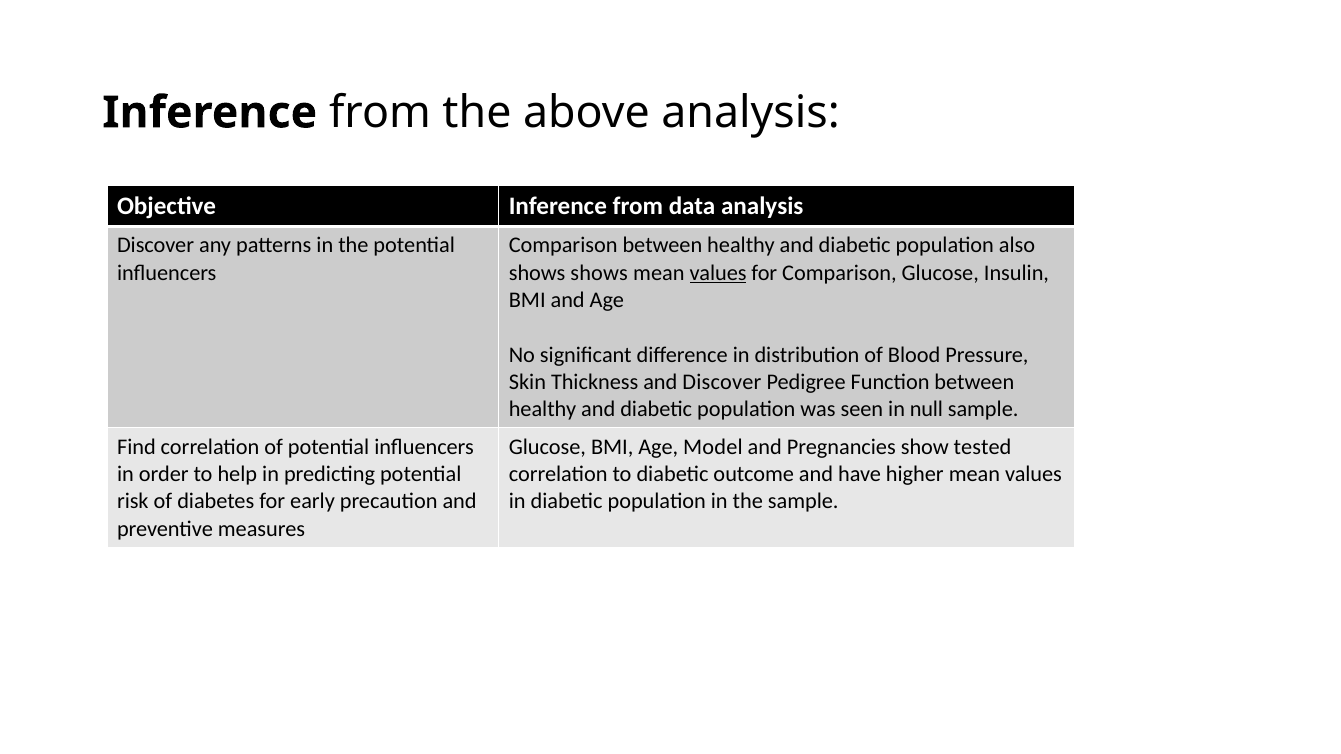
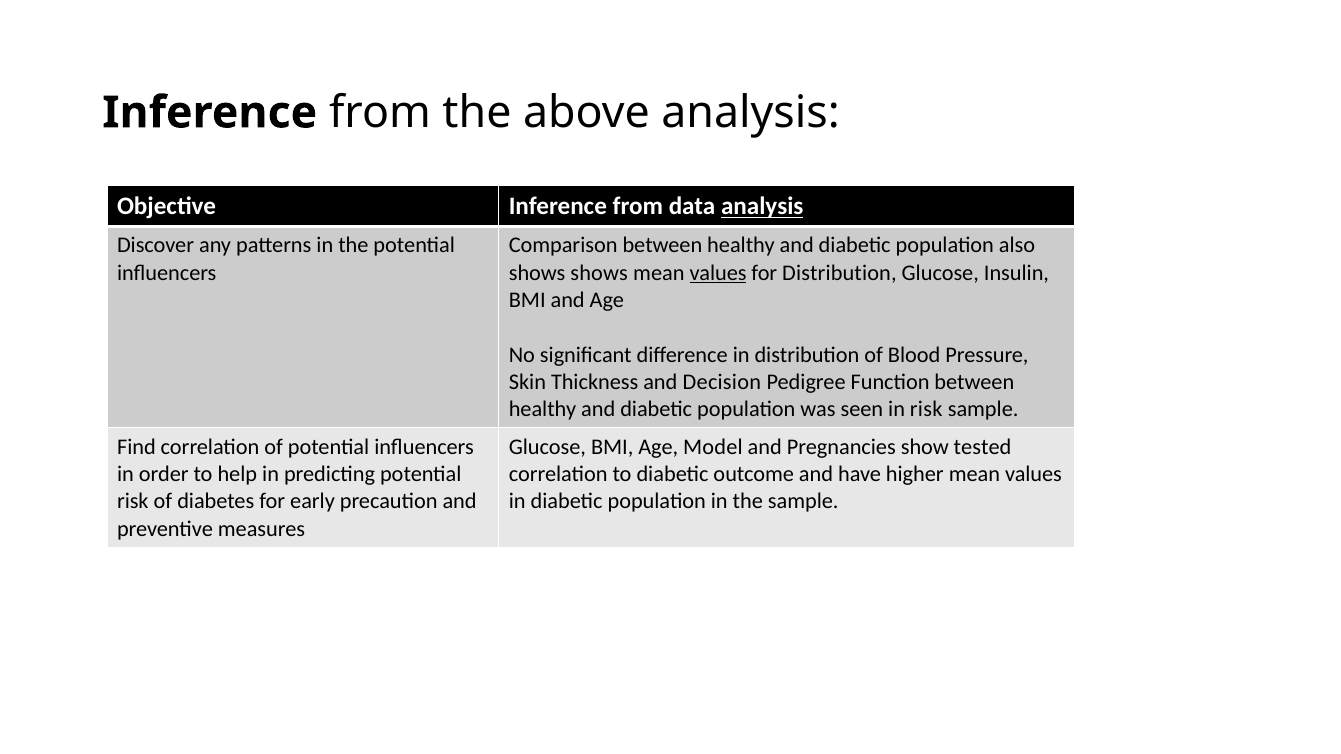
analysis underline: none -> present (762, 207)
for Comparison: Comparison -> Distribution (839, 273)
and Discover: Discover -> Decision (722, 382)
in null: null -> risk (926, 410)
